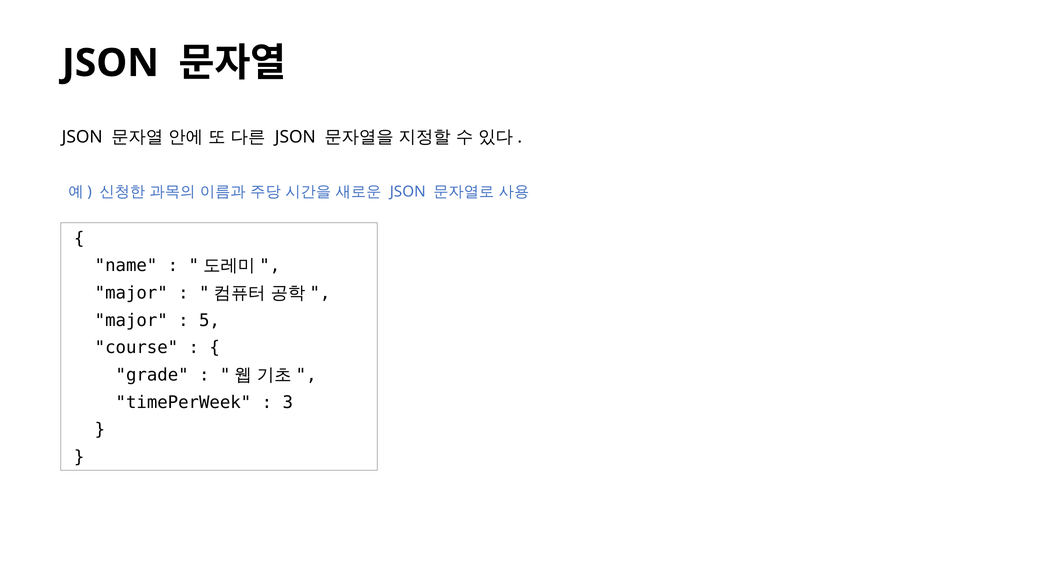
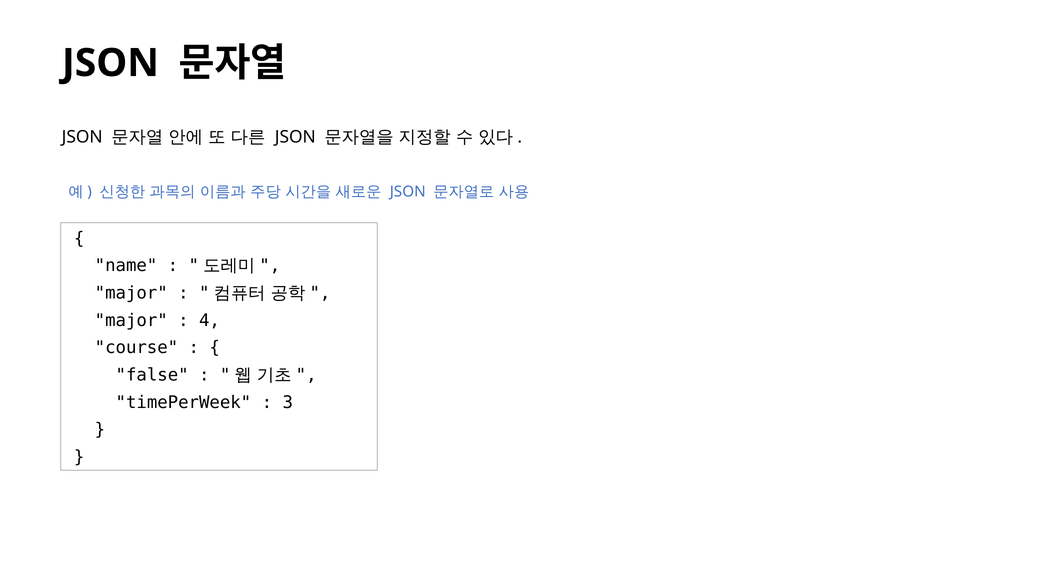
5: 5 -> 4 (209, 321)
grade: grade -> false (152, 376)
